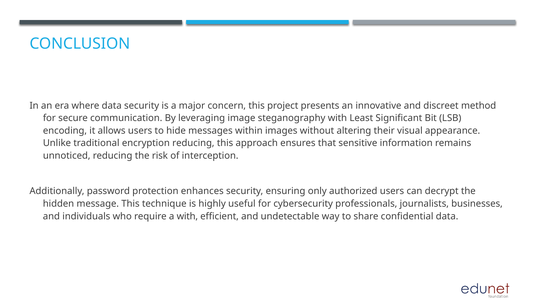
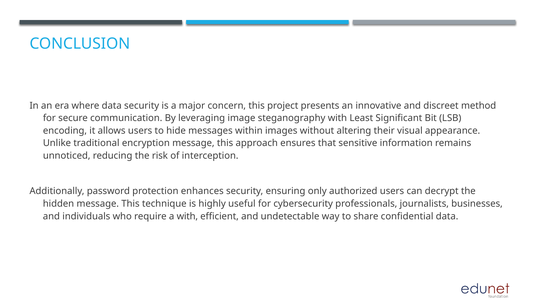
encryption reducing: reducing -> message (193, 143)
